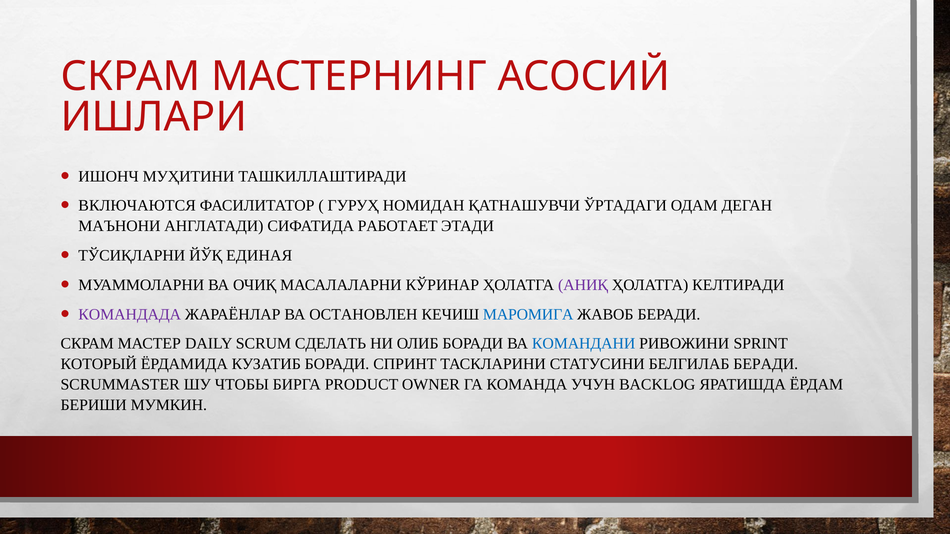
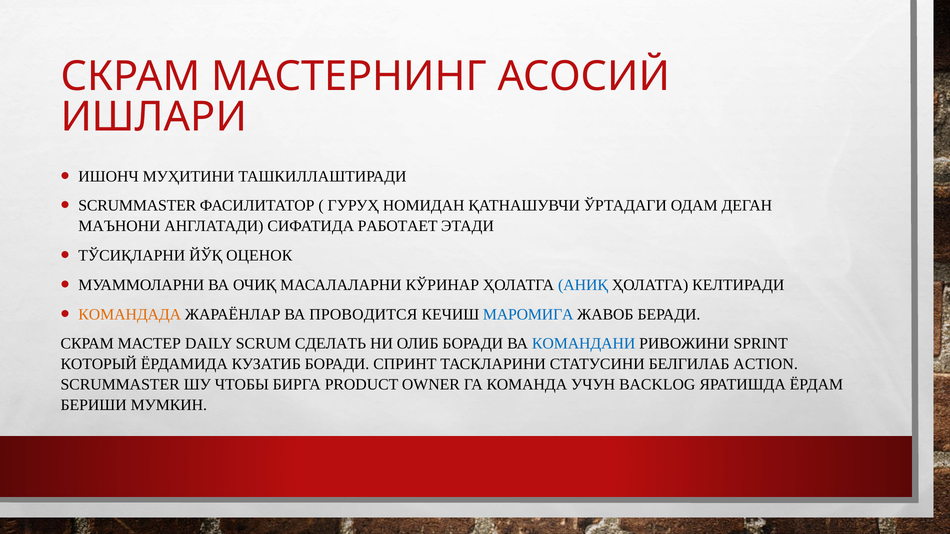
ВКЛЮЧАЮТСЯ: ВКЛЮЧАЮТСЯ -> SCRUMMASTER (137, 206)
ЕДИНАЯ: ЕДИНАЯ -> ОЦЕНОК (259, 256)
АНИҚ colour: purple -> blue (583, 285)
КОМАНДАДА colour: purple -> orange (130, 315)
ОСТАНОВЛЕН: ОСТАНОВЛЕН -> ПРОВОДИТСЯ (363, 315)
БЕЛГИЛАБ БЕРАДИ: БЕРАДИ -> ACTION (766, 364)
